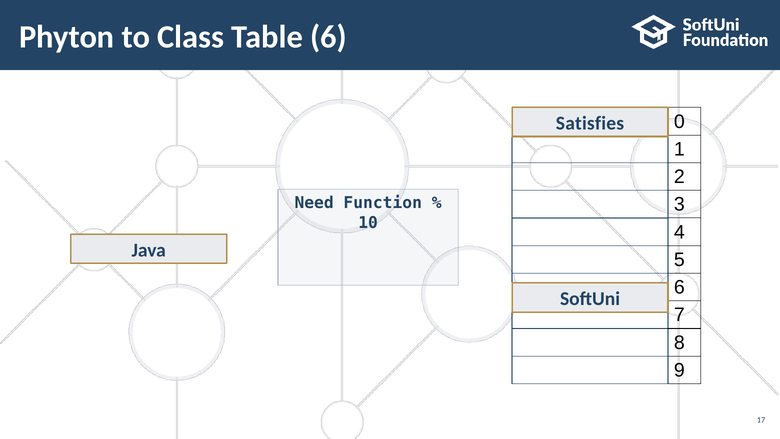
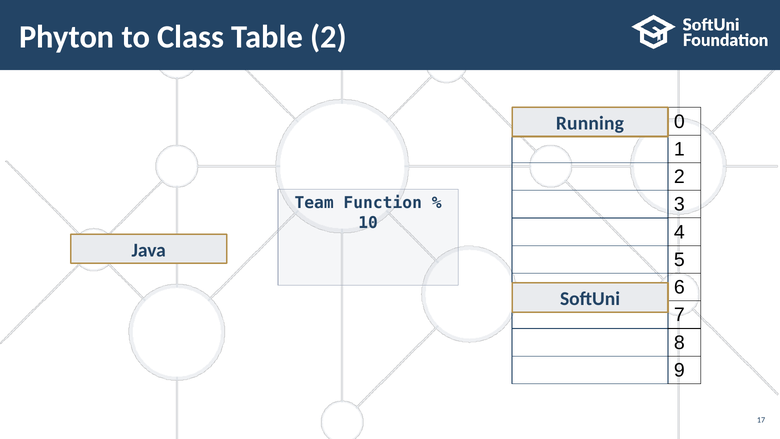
Table 6: 6 -> 2 (328, 37)
Satisfies: Satisfies -> Running (590, 123)
Need: Need -> Team (314, 203)
